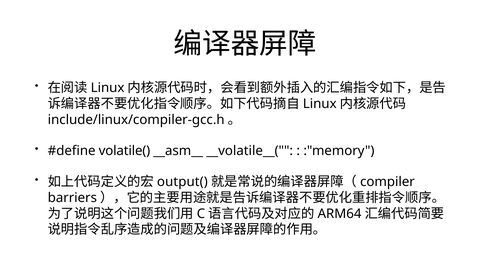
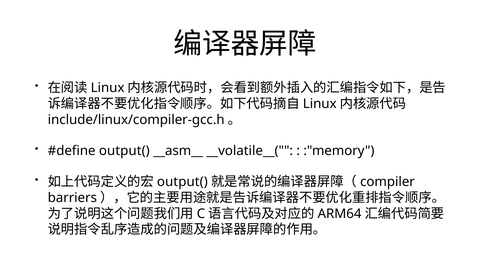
volatile(: volatile( -> output( (124, 151)
